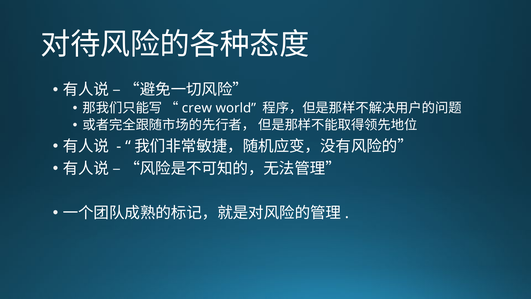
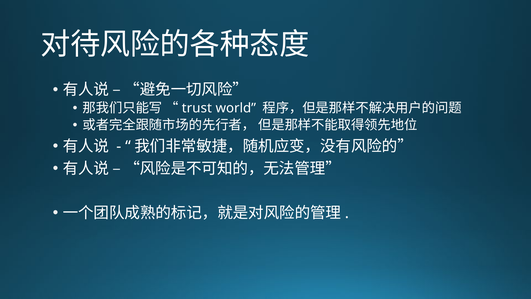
crew: crew -> trust (197, 108)
